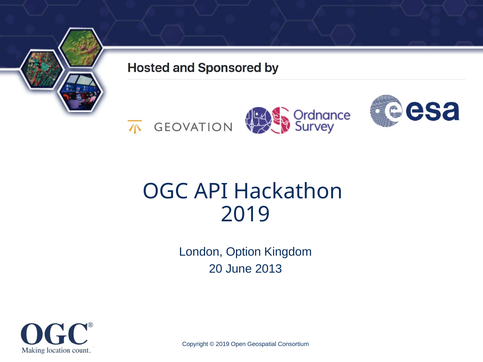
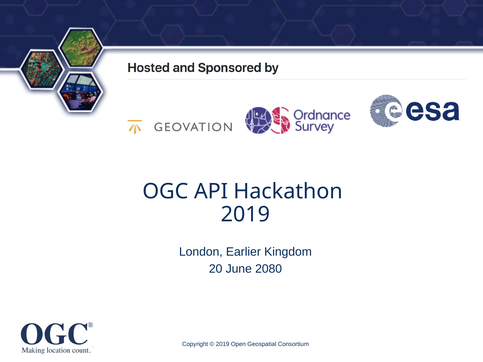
Option: Option -> Earlier (243, 252)
2013: 2013 -> 2080 (269, 269)
